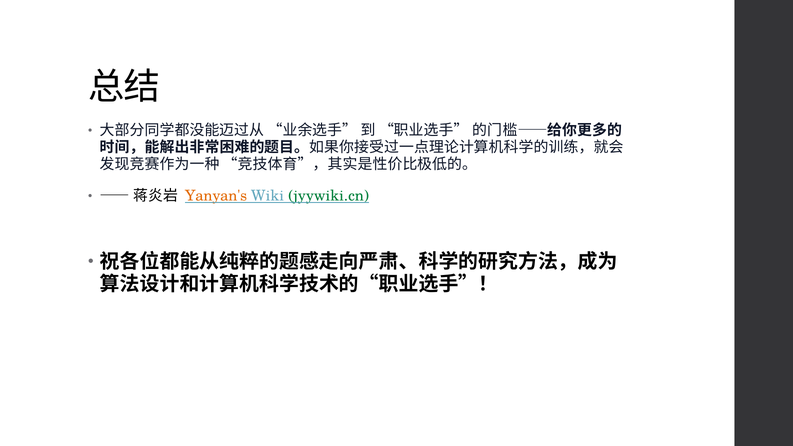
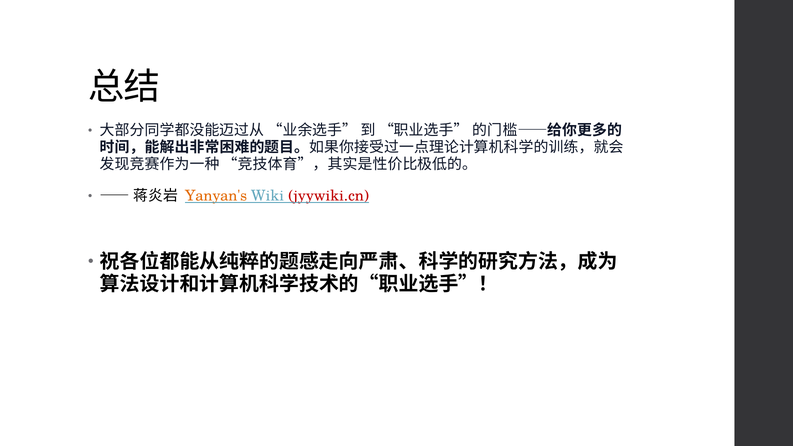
jyywiki.cn colour: green -> red (329, 196)
